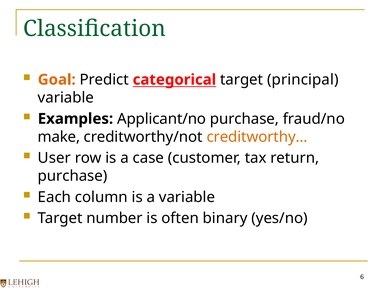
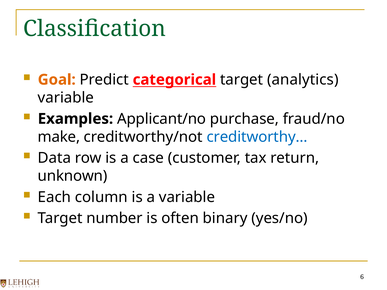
principal: principal -> analytics (303, 80)
creditworthy… colour: orange -> blue (257, 137)
User: User -> Data (54, 158)
purchase: purchase -> unknown (73, 176)
